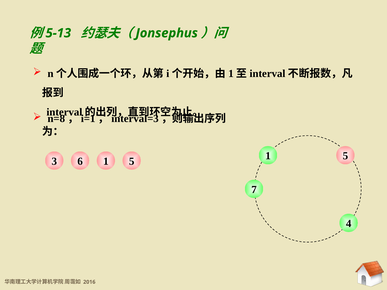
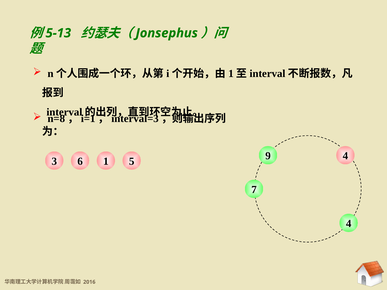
6 1: 1 -> 9 (268, 156)
1 5: 5 -> 4 (345, 156)
